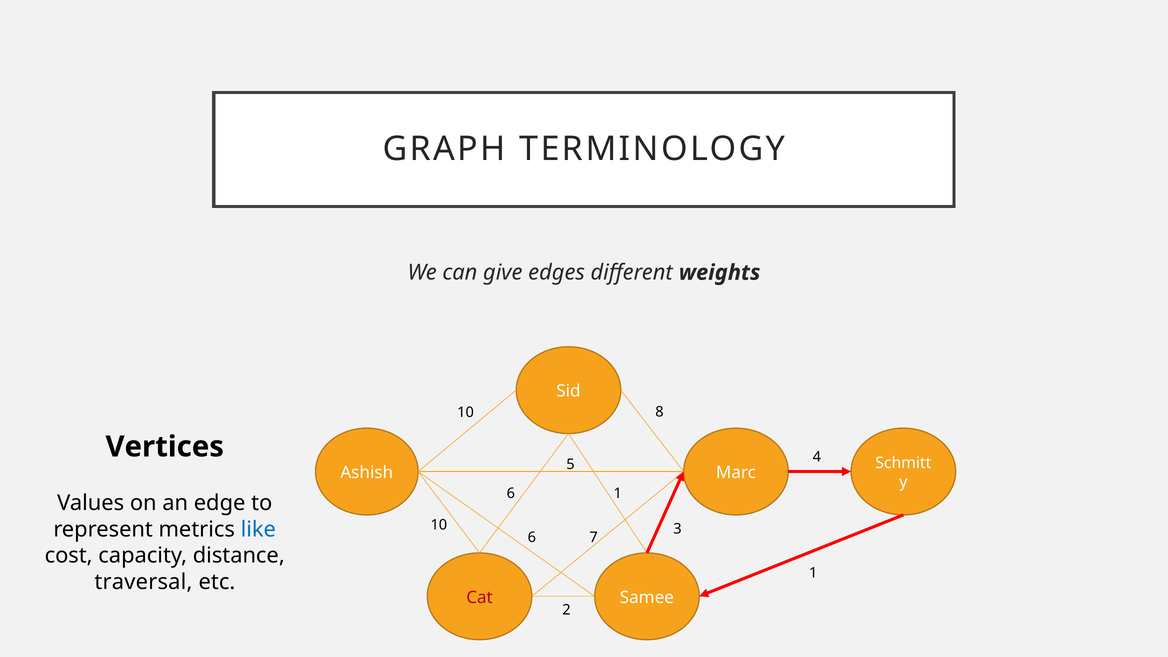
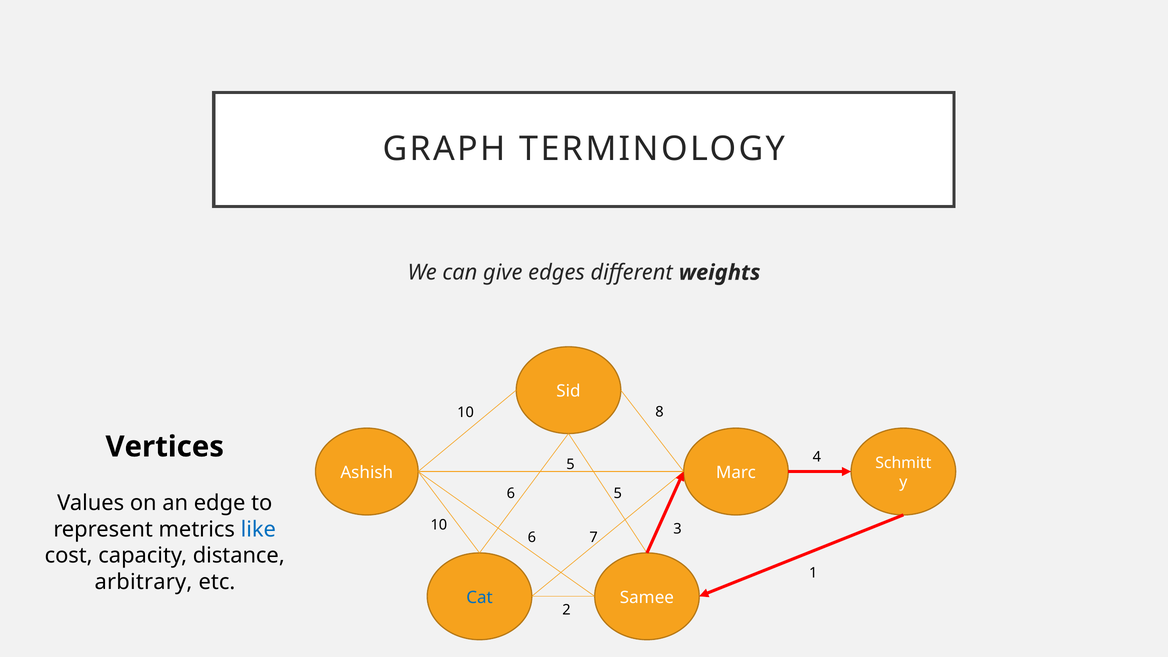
6 1: 1 -> 5 (618, 493)
traversal: traversal -> arbitrary (143, 582)
Cat colour: red -> blue (479, 597)
